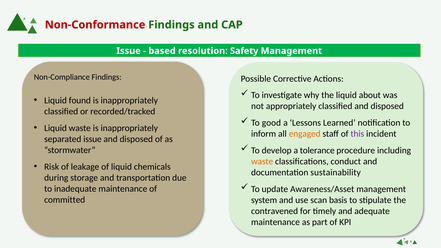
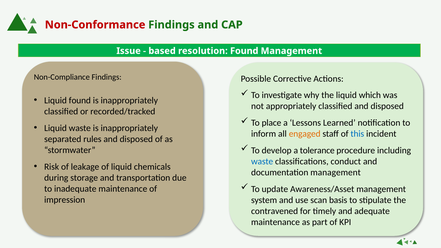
resolution Safety: Safety -> Found (244, 51)
about: about -> which (370, 95)
good: good -> place (271, 123)
this colour: purple -> blue (357, 134)
separated issue: issue -> rules (92, 139)
waste colour: orange -> blue (262, 161)
documentation sustainability: sustainability -> management (336, 172)
committed: committed -> impression (65, 200)
